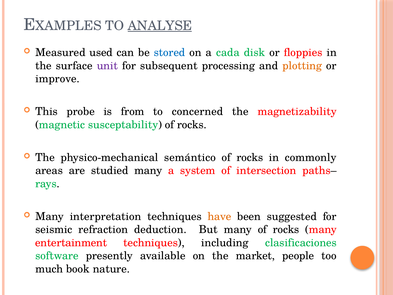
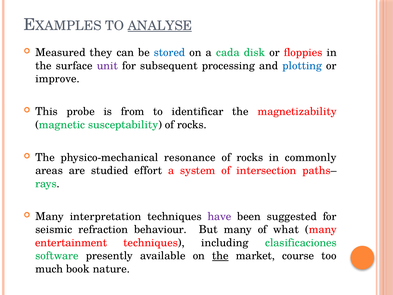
used: used -> they (101, 52)
plotting colour: orange -> blue (302, 66)
concerned: concerned -> identificar (198, 111)
semántico: semántico -> resonance (190, 157)
studied many: many -> effort (148, 170)
have colour: orange -> purple (220, 216)
deduction: deduction -> behaviour (160, 229)
many of rocks: rocks -> what (286, 229)
the underline: none -> present (220, 256)
people: people -> course (298, 256)
